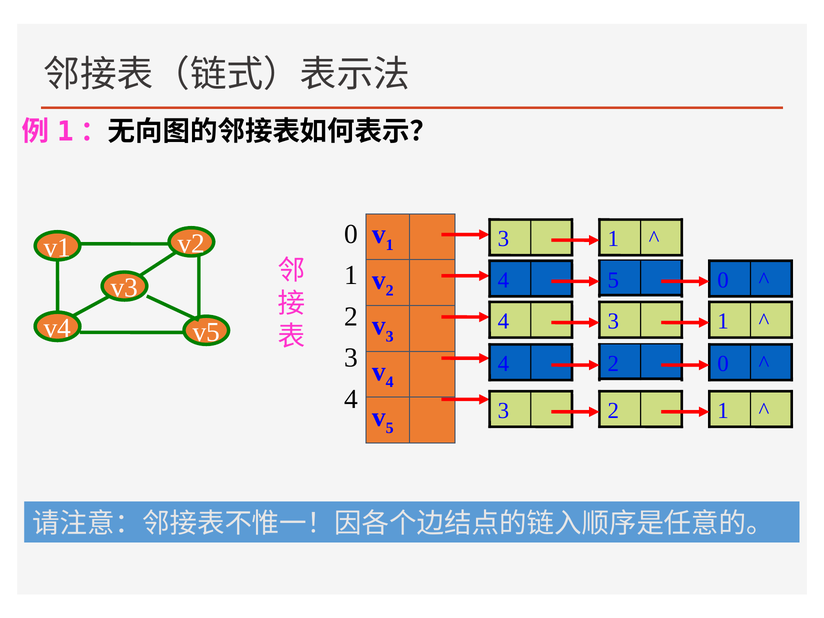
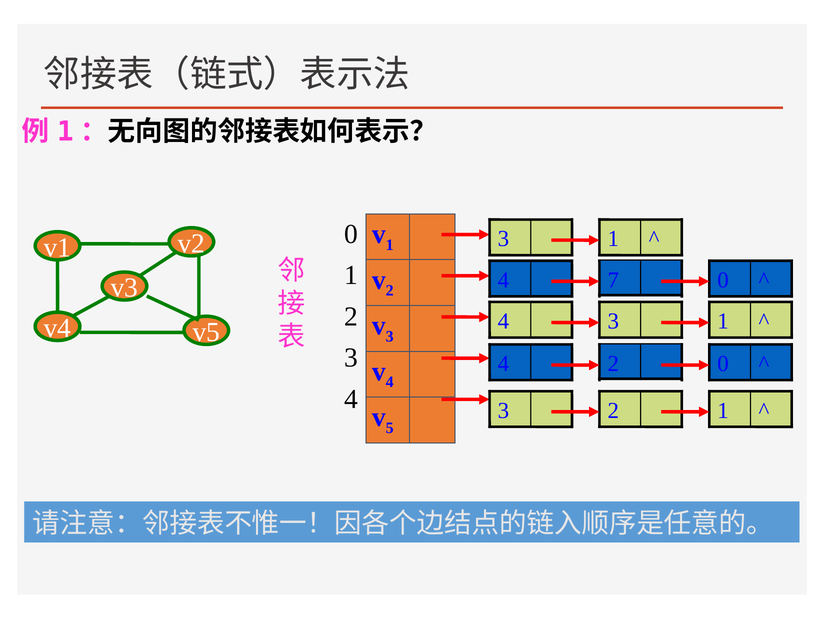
4 5: 5 -> 7 (613, 280)
